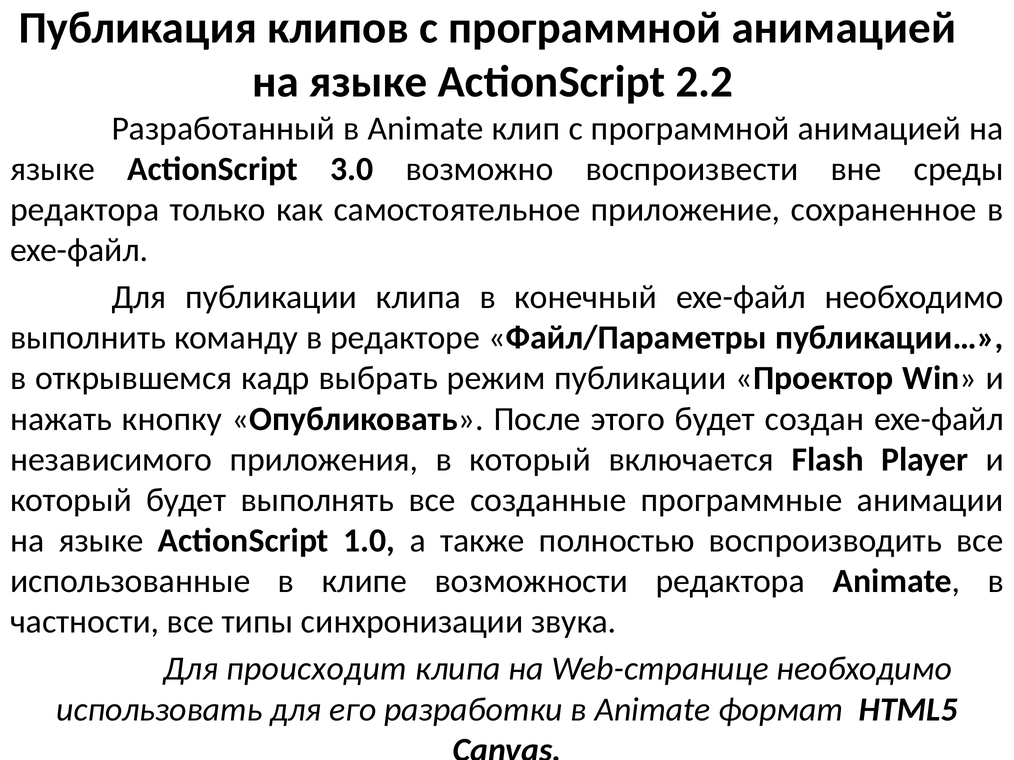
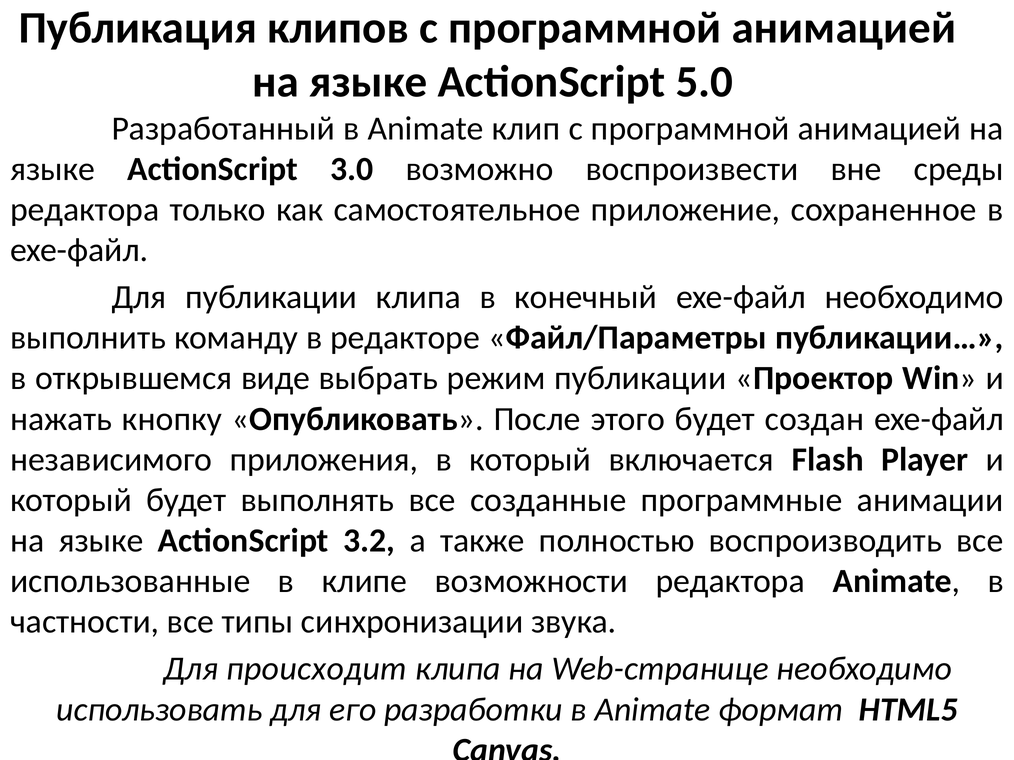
2.2: 2.2 -> 5.0 (704, 82)
кадр: кадр -> виде (276, 379)
1.0: 1.0 -> 3.2 (369, 541)
